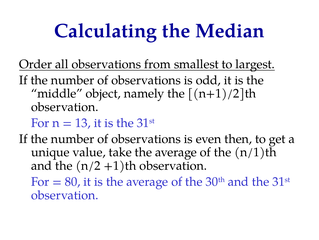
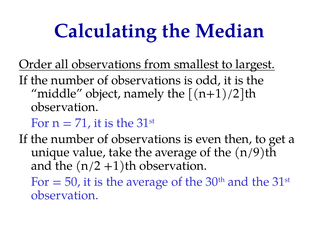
13: 13 -> 71 (83, 123)
n/1)th: n/1)th -> n/9)th (255, 152)
80: 80 -> 50 (73, 181)
